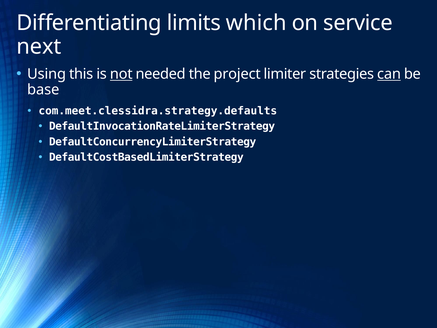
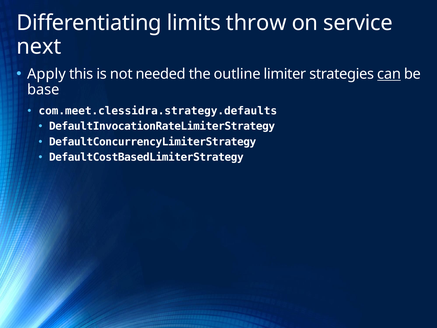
which: which -> throw (256, 23)
Using: Using -> Apply (46, 74)
not underline: present -> none (121, 74)
project: project -> outline (237, 74)
